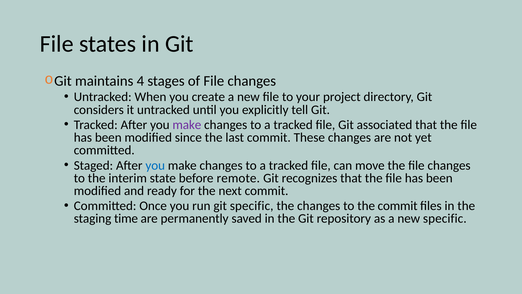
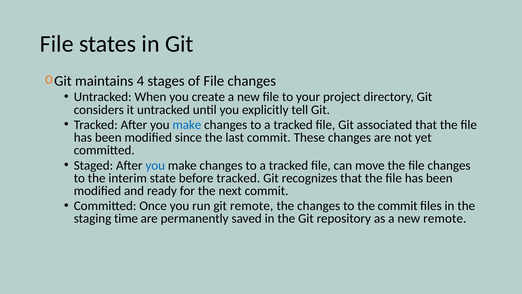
make colour: purple -> blue (187, 125)
before remote: remote -> tracked (238, 178)
git specific: specific -> remote (252, 206)
new specific: specific -> remote (445, 218)
